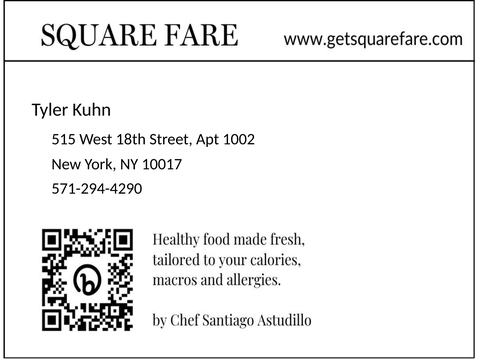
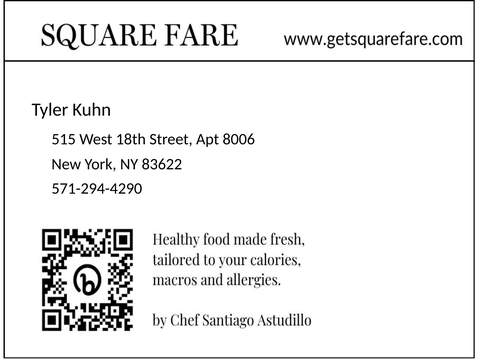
1002: 1002 -> 8006 (239, 139)
10017: 10017 -> 83622 (162, 164)
